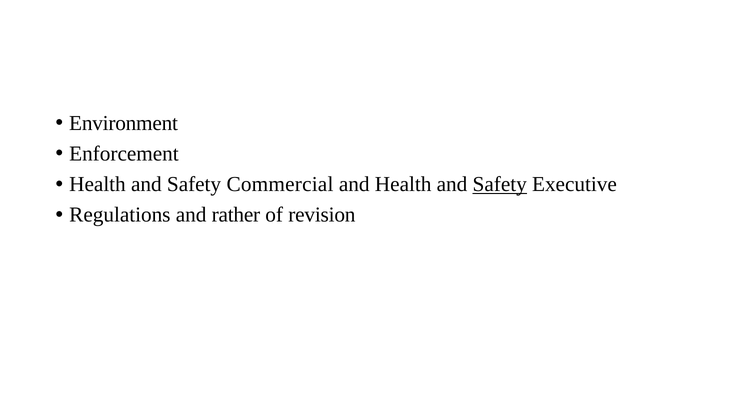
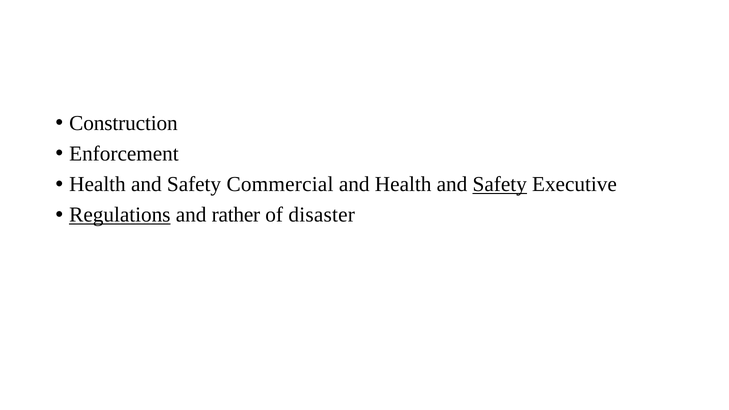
Environment: Environment -> Construction (123, 123)
Regulations underline: none -> present (120, 215)
revision: revision -> disaster (322, 215)
